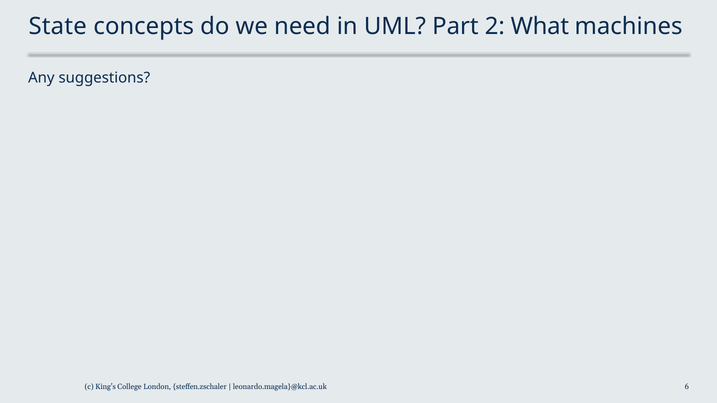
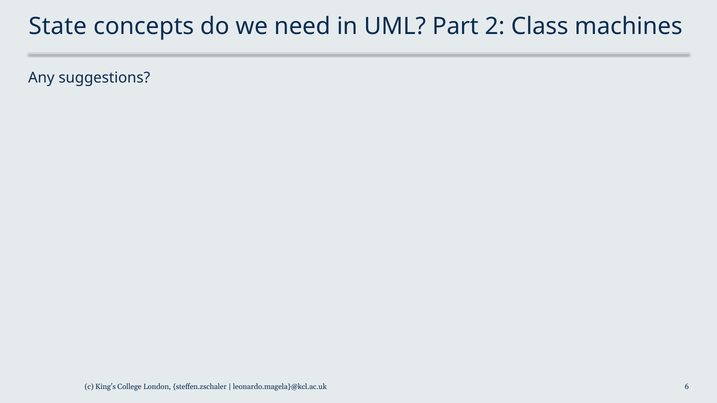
What: What -> Class (540, 27)
